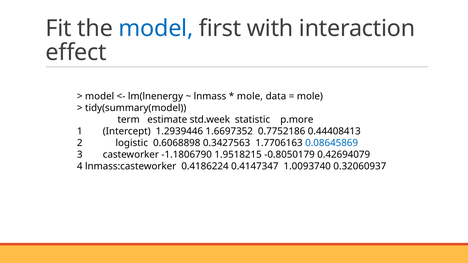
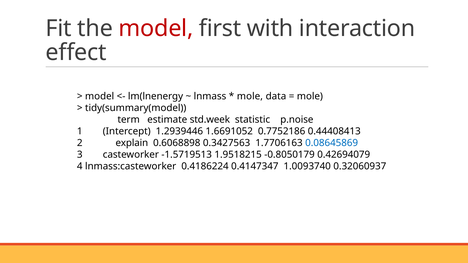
model colour: blue -> red (156, 29)
p.more: p.more -> p.noise (297, 120)
1.6697352: 1.6697352 -> 1.6691052 (229, 131)
logistic: logistic -> explain (132, 143)
-1.1806790: -1.1806790 -> -1.5719513 (187, 155)
